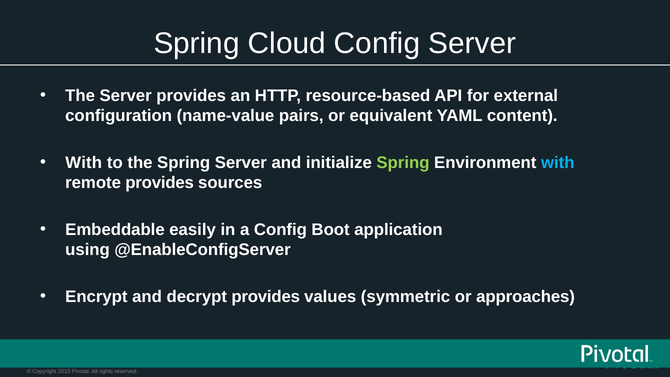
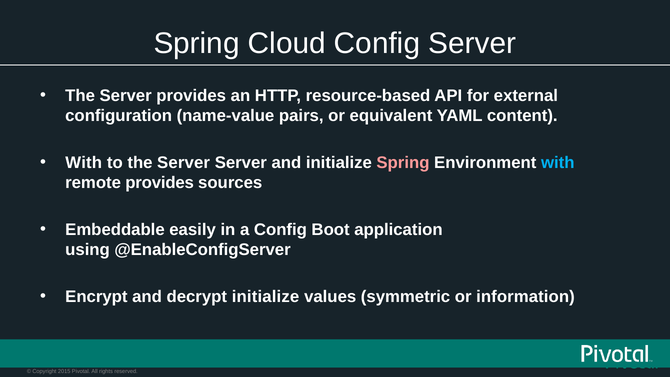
to the Spring: Spring -> Server (184, 163)
Spring colour: light green -> pink (403, 163)
decrypt provides: provides -> initialize (266, 297)
approaches: approaches -> information (525, 297)
